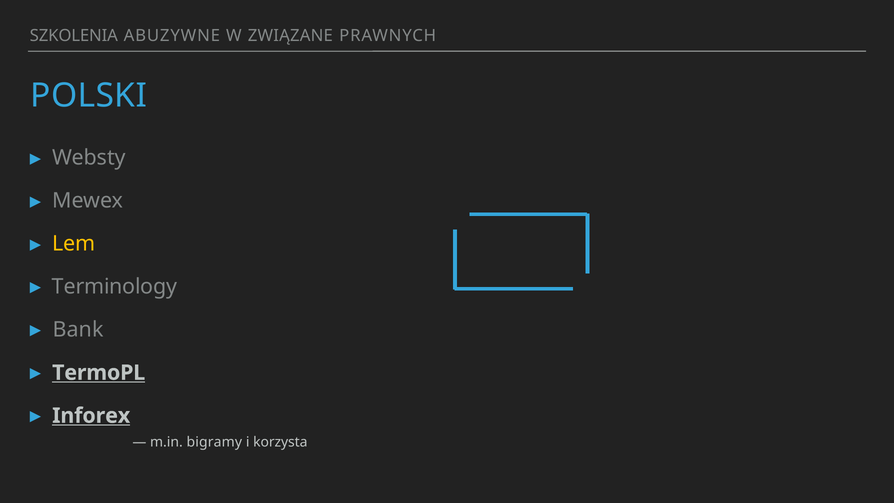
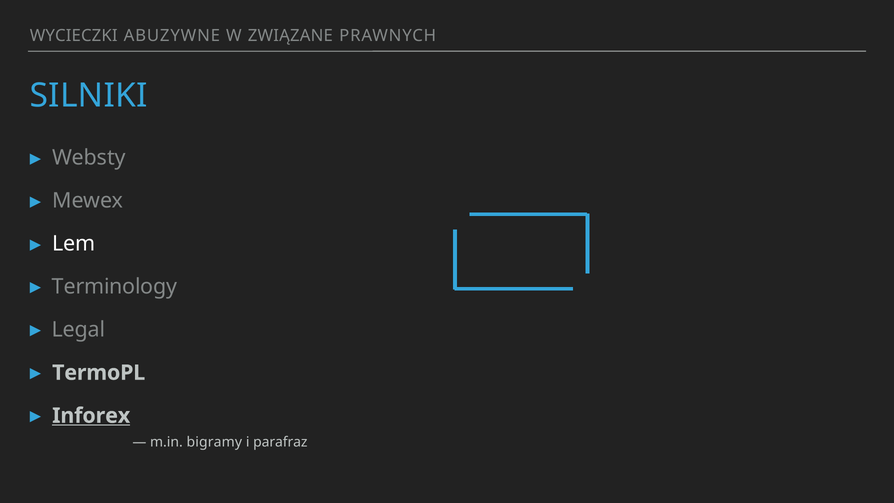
SZKOLENIA: SZKOLENIA -> WYCIECZKI (74, 36)
POLSKI: POLSKI -> SILNIKI (89, 96)
Lem colour: yellow -> white (74, 244)
Bank: Bank -> Legal (78, 330)
TermoPL underline: present -> none (99, 373)
korzysta: korzysta -> parafraz (280, 442)
